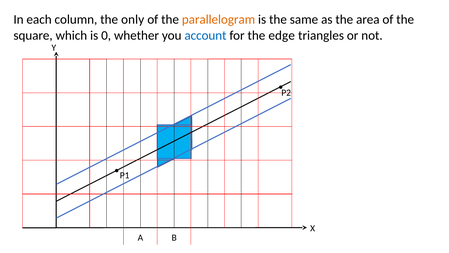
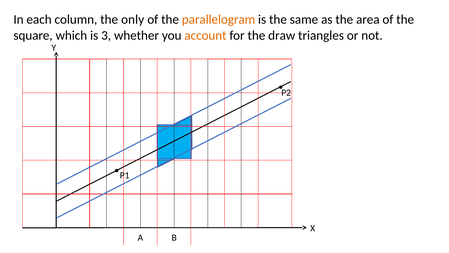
0: 0 -> 3 (106, 35)
account colour: blue -> orange (205, 35)
edge: edge -> draw (282, 35)
